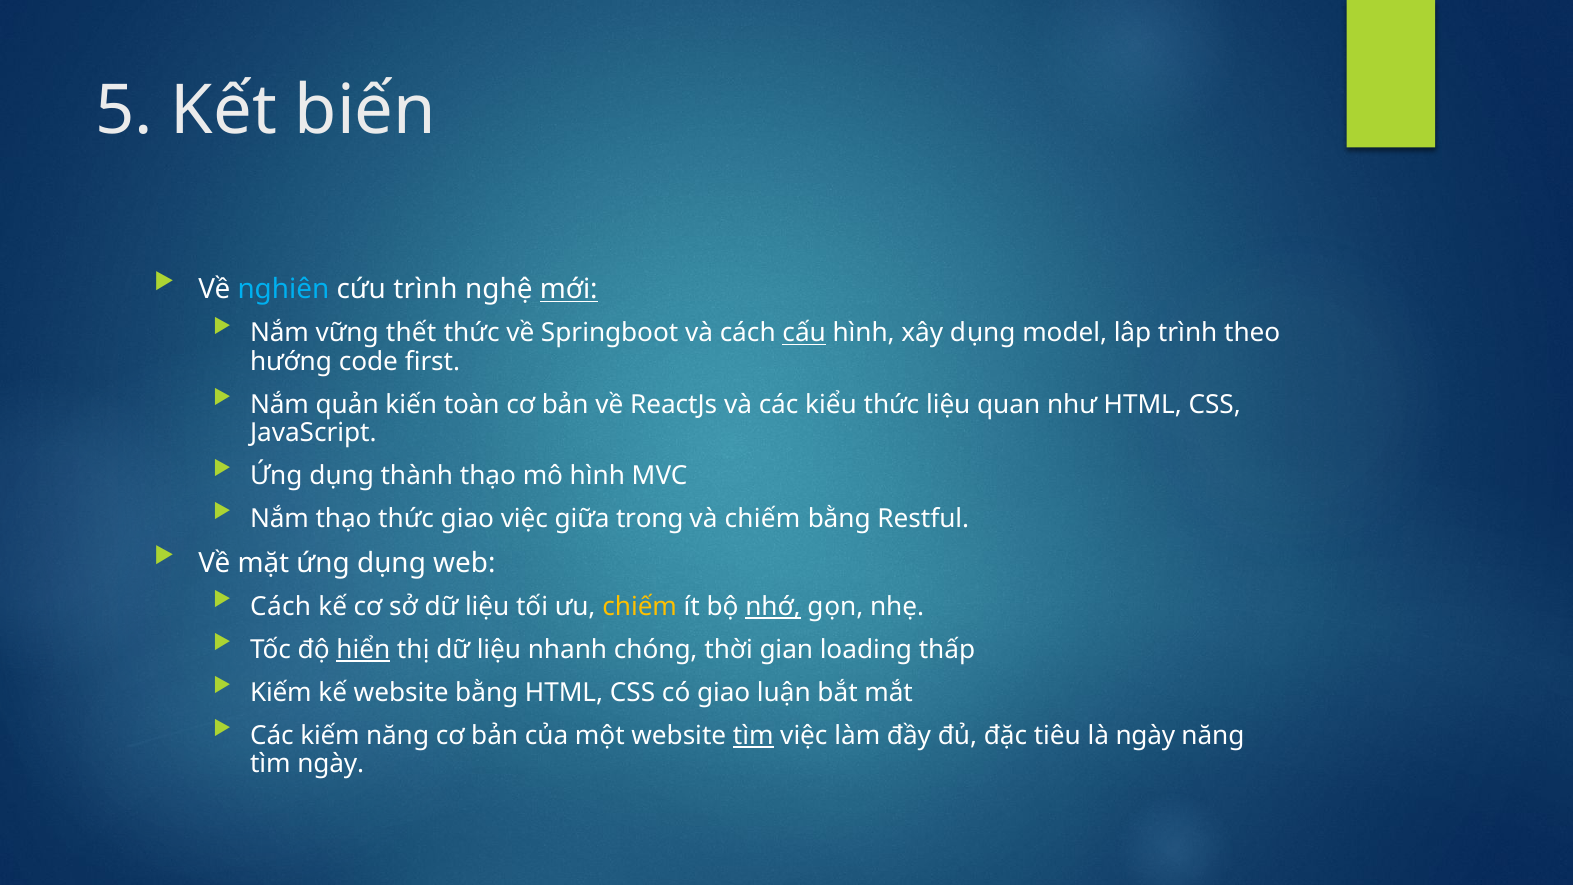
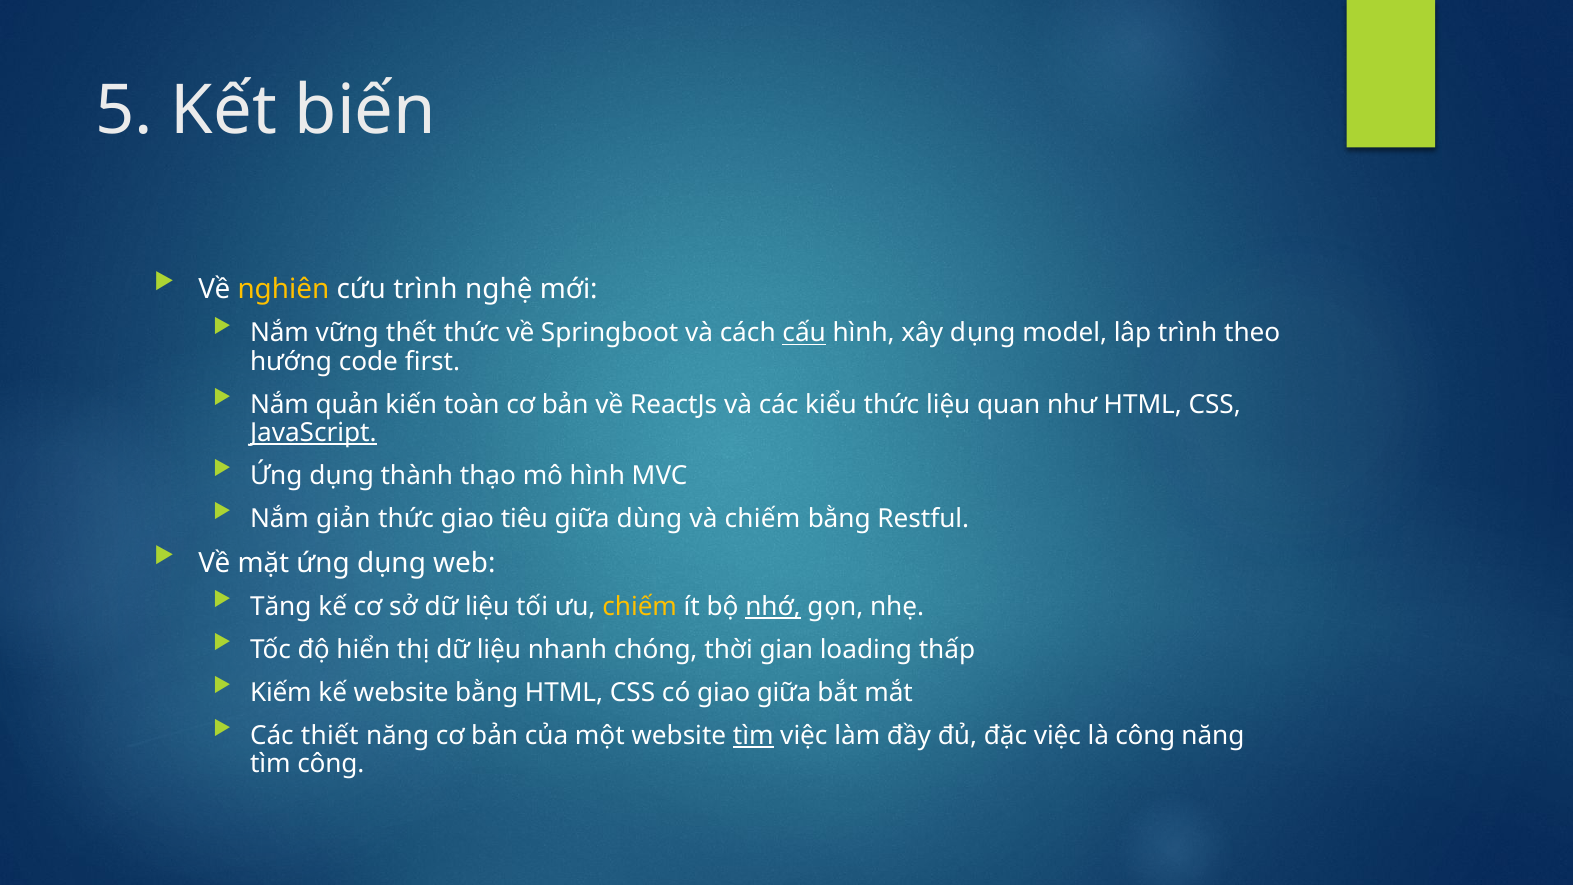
nghiên colour: light blue -> yellow (283, 289)
mới underline: present -> none (569, 289)
JavaScript underline: none -> present (313, 433)
Nắm thạo: thạo -> giản (343, 519)
giao việc: việc -> tiêu (524, 519)
trong: trong -> dùng (649, 519)
Cách: Cách -> Tăng (281, 607)
hiển underline: present -> none (363, 650)
giao luận: luận -> giữa (784, 693)
Các kiếm: kiếm -> thiết (330, 736)
đặc tiêu: tiêu -> việc (1057, 736)
là ngày: ngày -> công (1145, 736)
tìm ngày: ngày -> công (331, 764)
